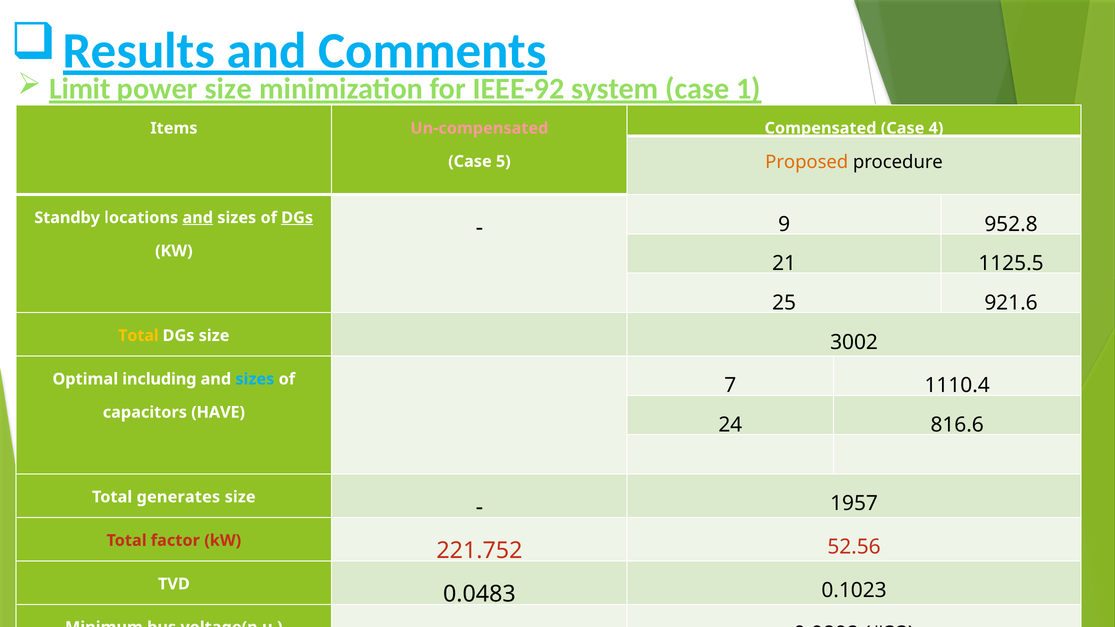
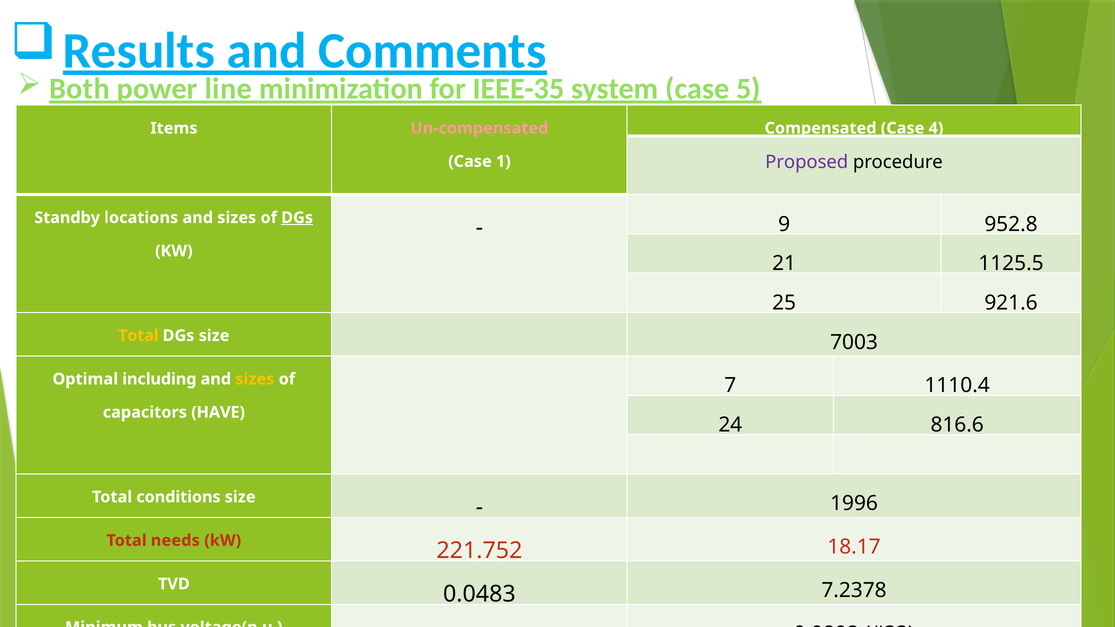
Limit: Limit -> Both (80, 89)
power size: size -> line (228, 89)
IEEE-92: IEEE-92 -> IEEE-35 (519, 89)
1: 1 -> 5 (749, 89)
Proposed colour: orange -> purple (807, 162)
5: 5 -> 1 (503, 161)
and underline: present -> none (198, 218)
3002: 3002 -> 7003 (854, 342)
sizes colour: light blue -> yellow (255, 379)
generates: generates -> conditions (178, 497)
1957: 1957 -> 1996 (854, 504)
Total factor: factor -> needs (175, 541)
52.56: 52.56 -> 18.17 (854, 547)
0.1023: 0.1023 -> 7.2378 (854, 591)
